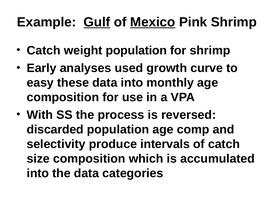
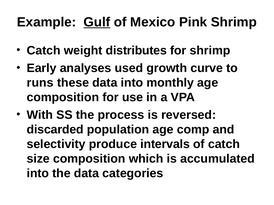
Mexico underline: present -> none (153, 22)
weight population: population -> distributes (136, 51)
easy: easy -> runs (40, 83)
